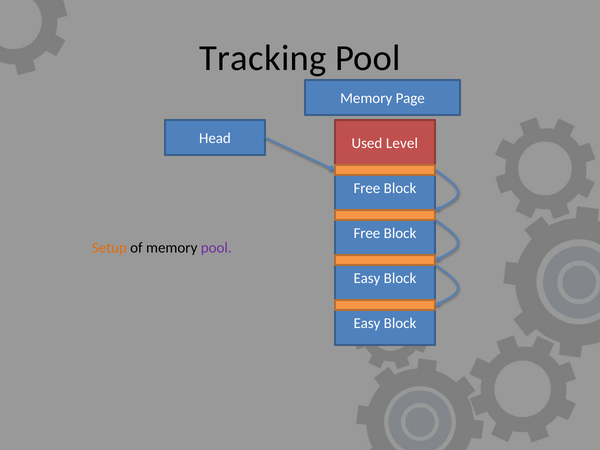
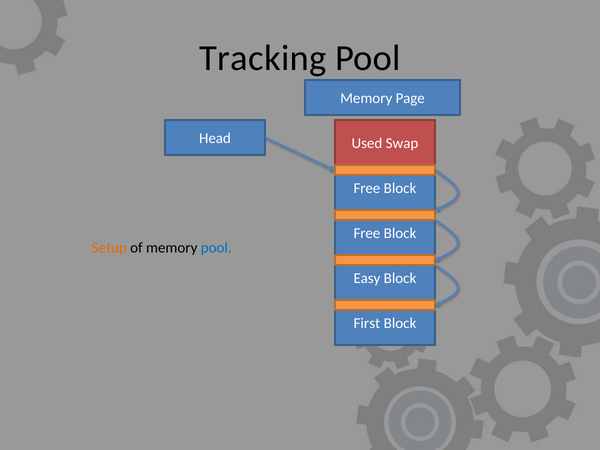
Level: Level -> Swap (402, 144)
pool colour: purple -> blue (216, 248)
Easy: Easy -> First (367, 324)
